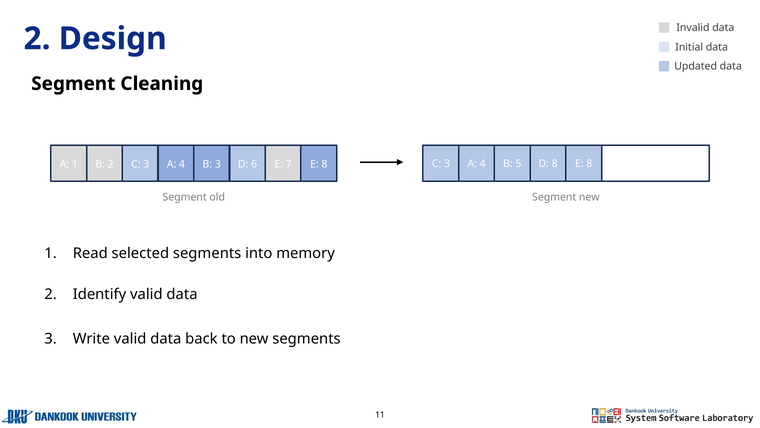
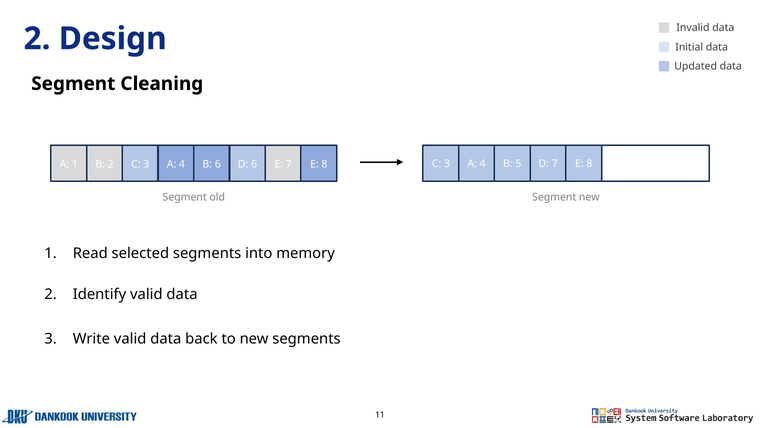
B 3: 3 -> 6 (218, 164)
D 8: 8 -> 7 (555, 164)
